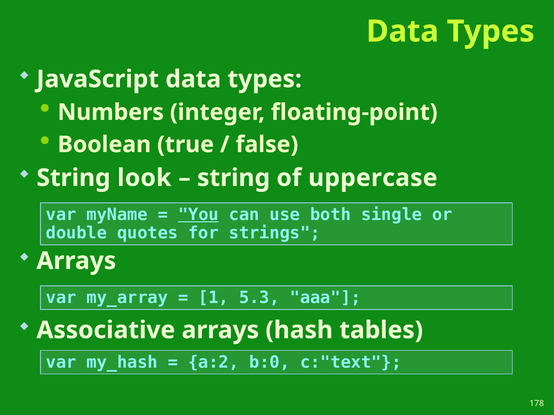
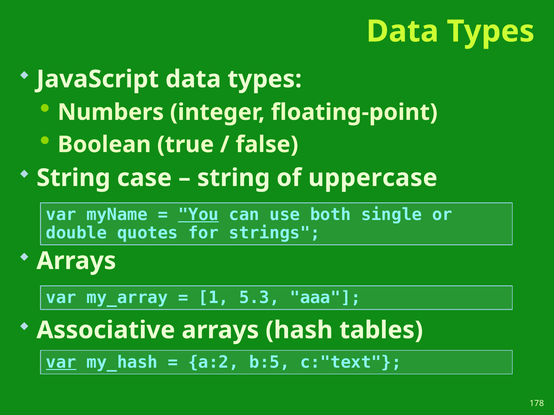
look: look -> case (144, 178)
var underline: none -> present (61, 363)
b:0: b:0 -> b:5 (270, 363)
